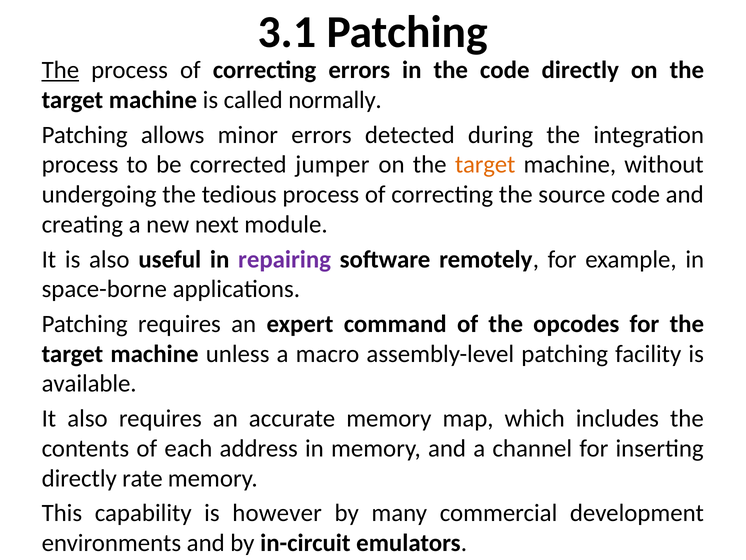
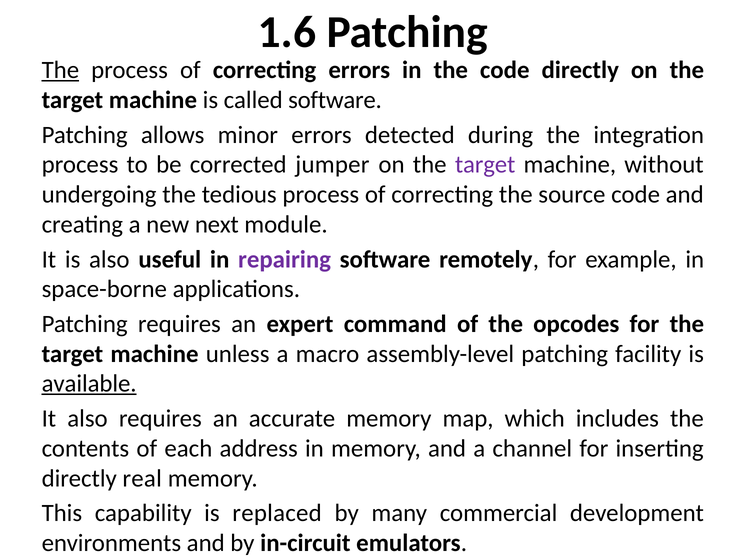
3.1: 3.1 -> 1.6 (287, 32)
called normally: normally -> software (335, 100)
target colour: orange -> purple (485, 165)
available underline: none -> present (89, 383)
rate: rate -> real (142, 478)
however: however -> replaced (277, 513)
